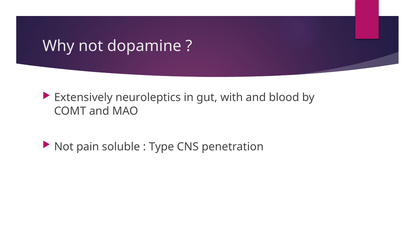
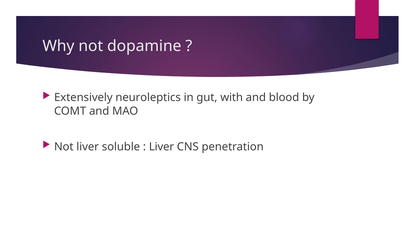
Not pain: pain -> liver (88, 147)
Type: Type -> Liver (161, 147)
